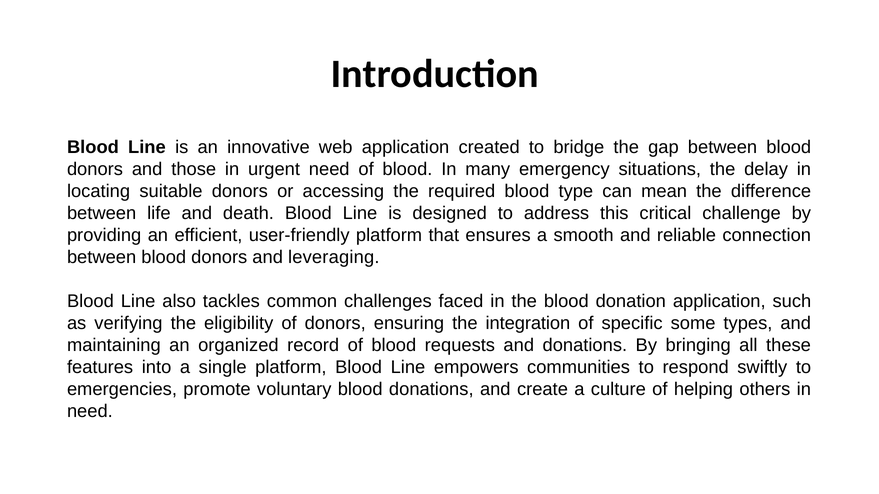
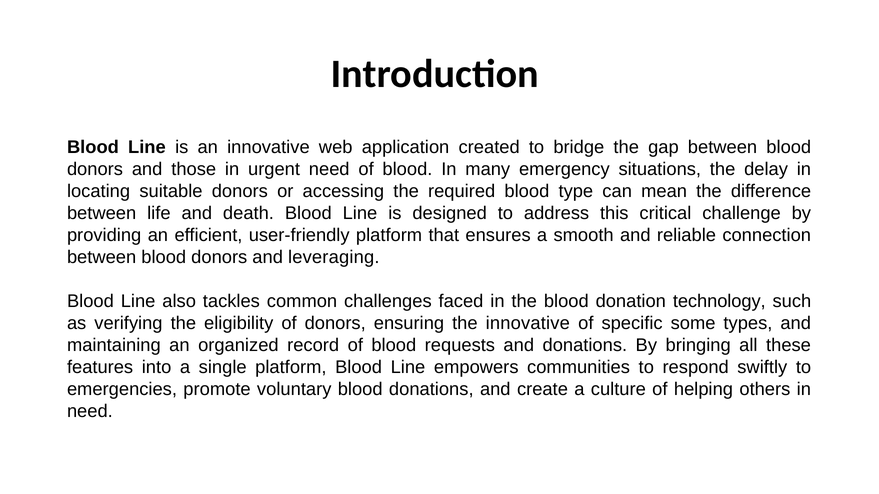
donation application: application -> technology (719, 301)
the integration: integration -> innovative (528, 323)
